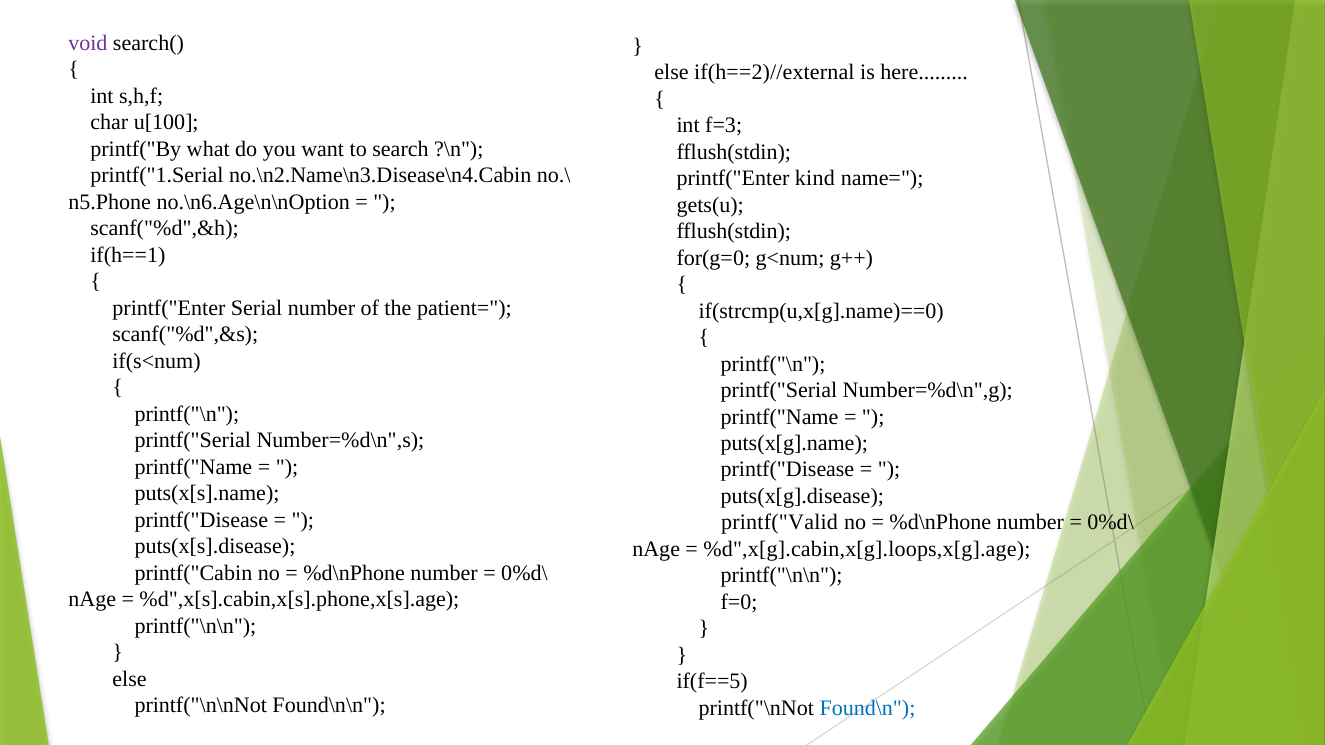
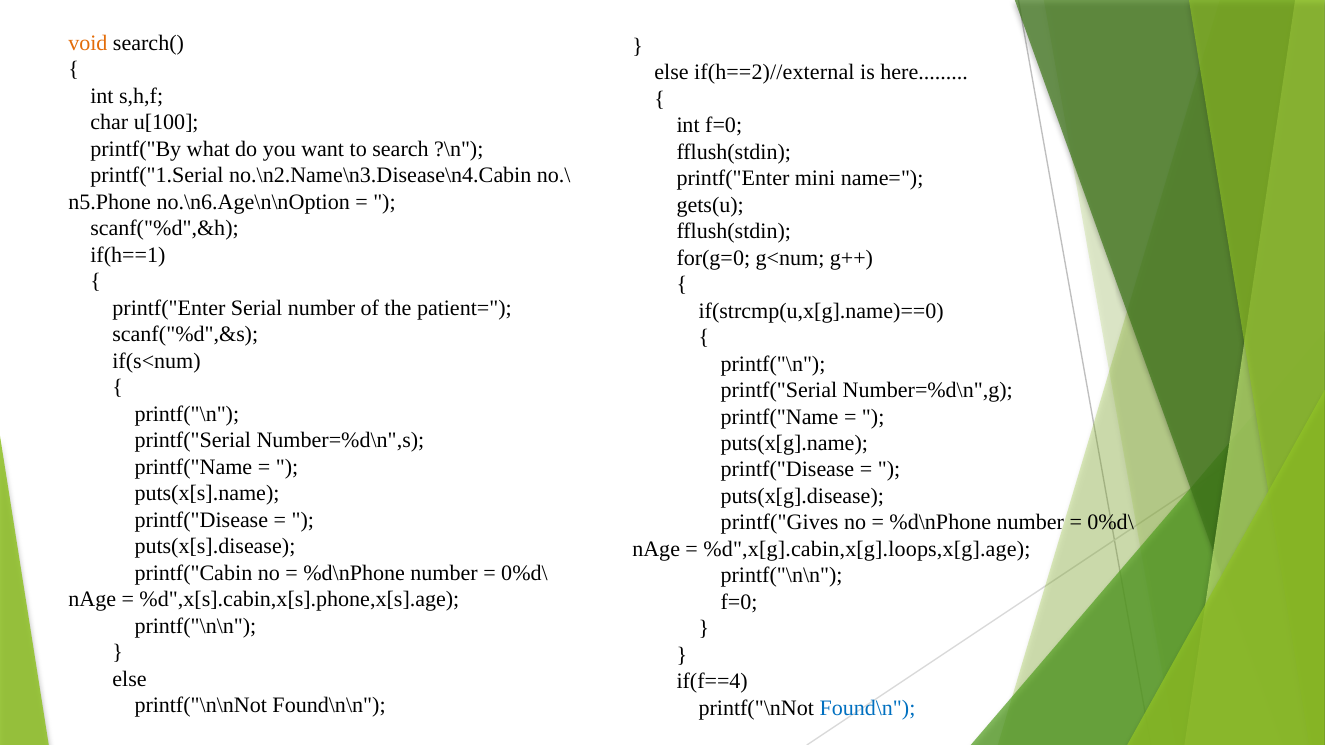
void colour: purple -> orange (88, 43)
int f=3: f=3 -> f=0 (724, 125)
kind: kind -> mini (815, 178)
printf("Valid: printf("Valid -> printf("Gives (780, 523)
if(f==5: if(f==5 -> if(f==4 (712, 682)
